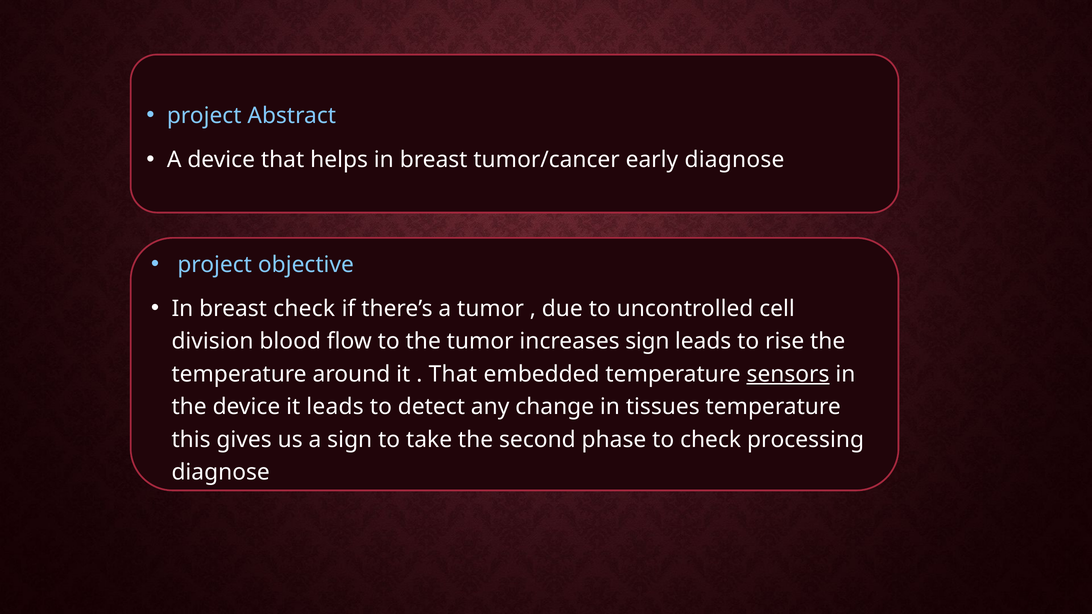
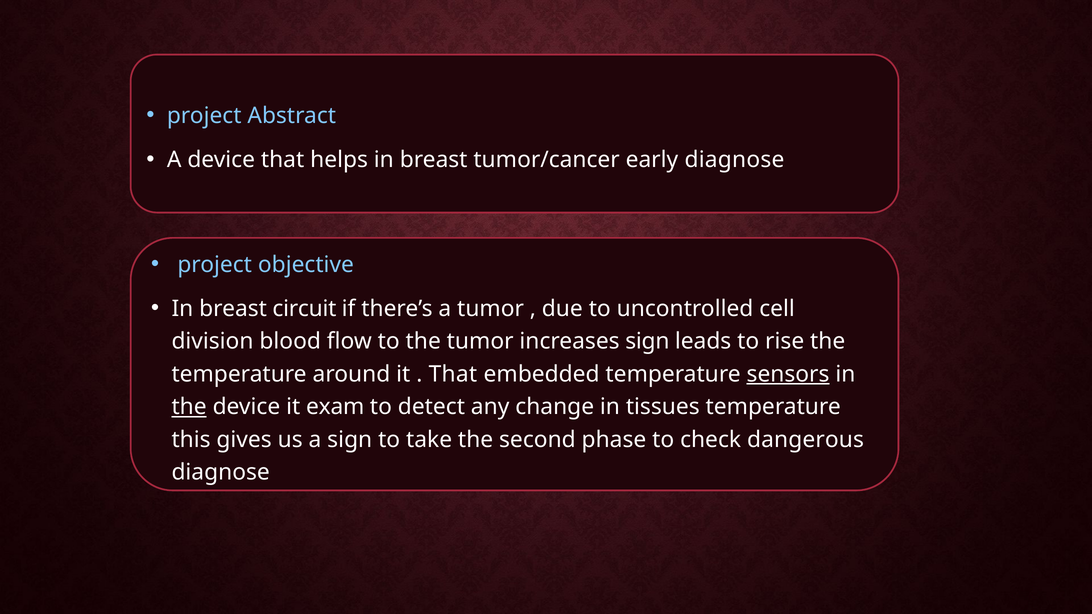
breast check: check -> circuit (304, 309)
the underline: none -> present (189, 407)
it leads: leads -> exam (335, 407)
processing: processing -> dangerous (805, 440)
